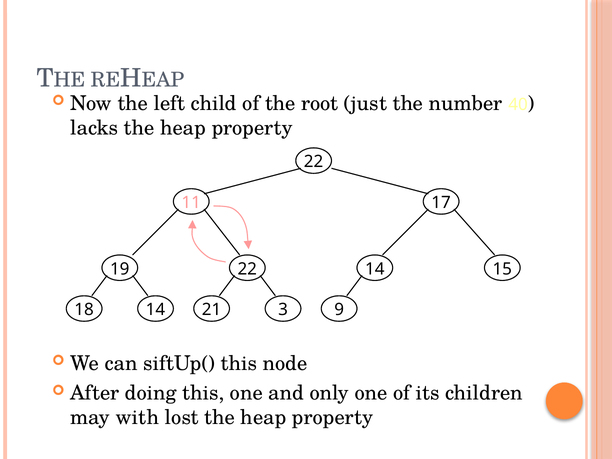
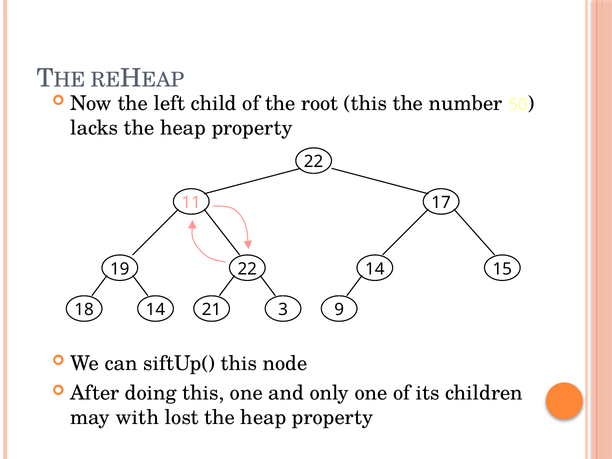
root just: just -> this (365, 103)
40: 40 -> 50 (518, 105)
